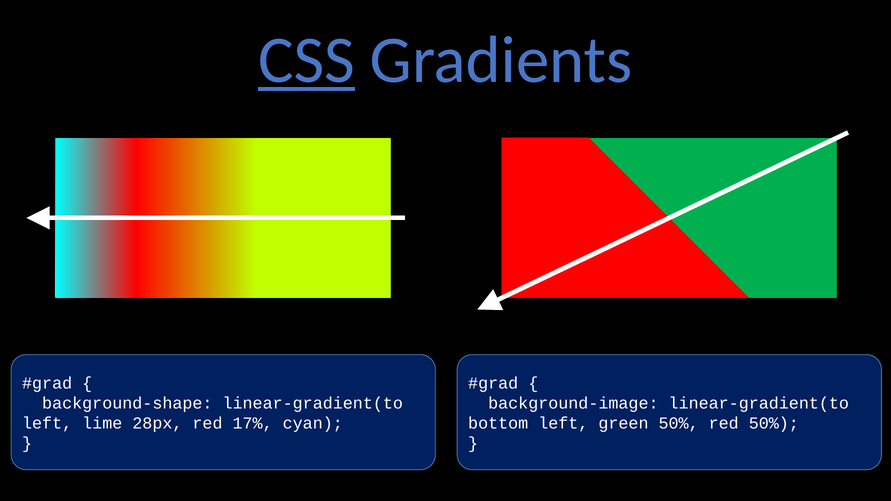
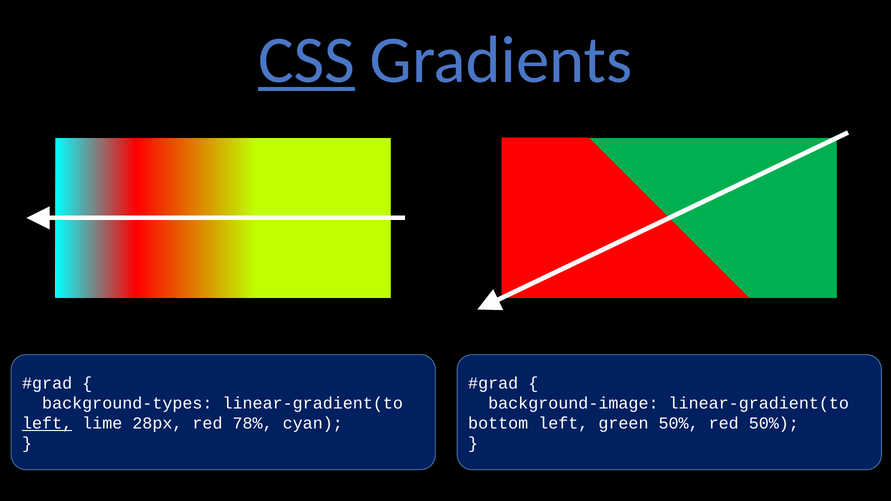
background-shape: background-shape -> background-types (127, 403)
left underline: none -> present (47, 423)
17%: 17% -> 78% (253, 423)
